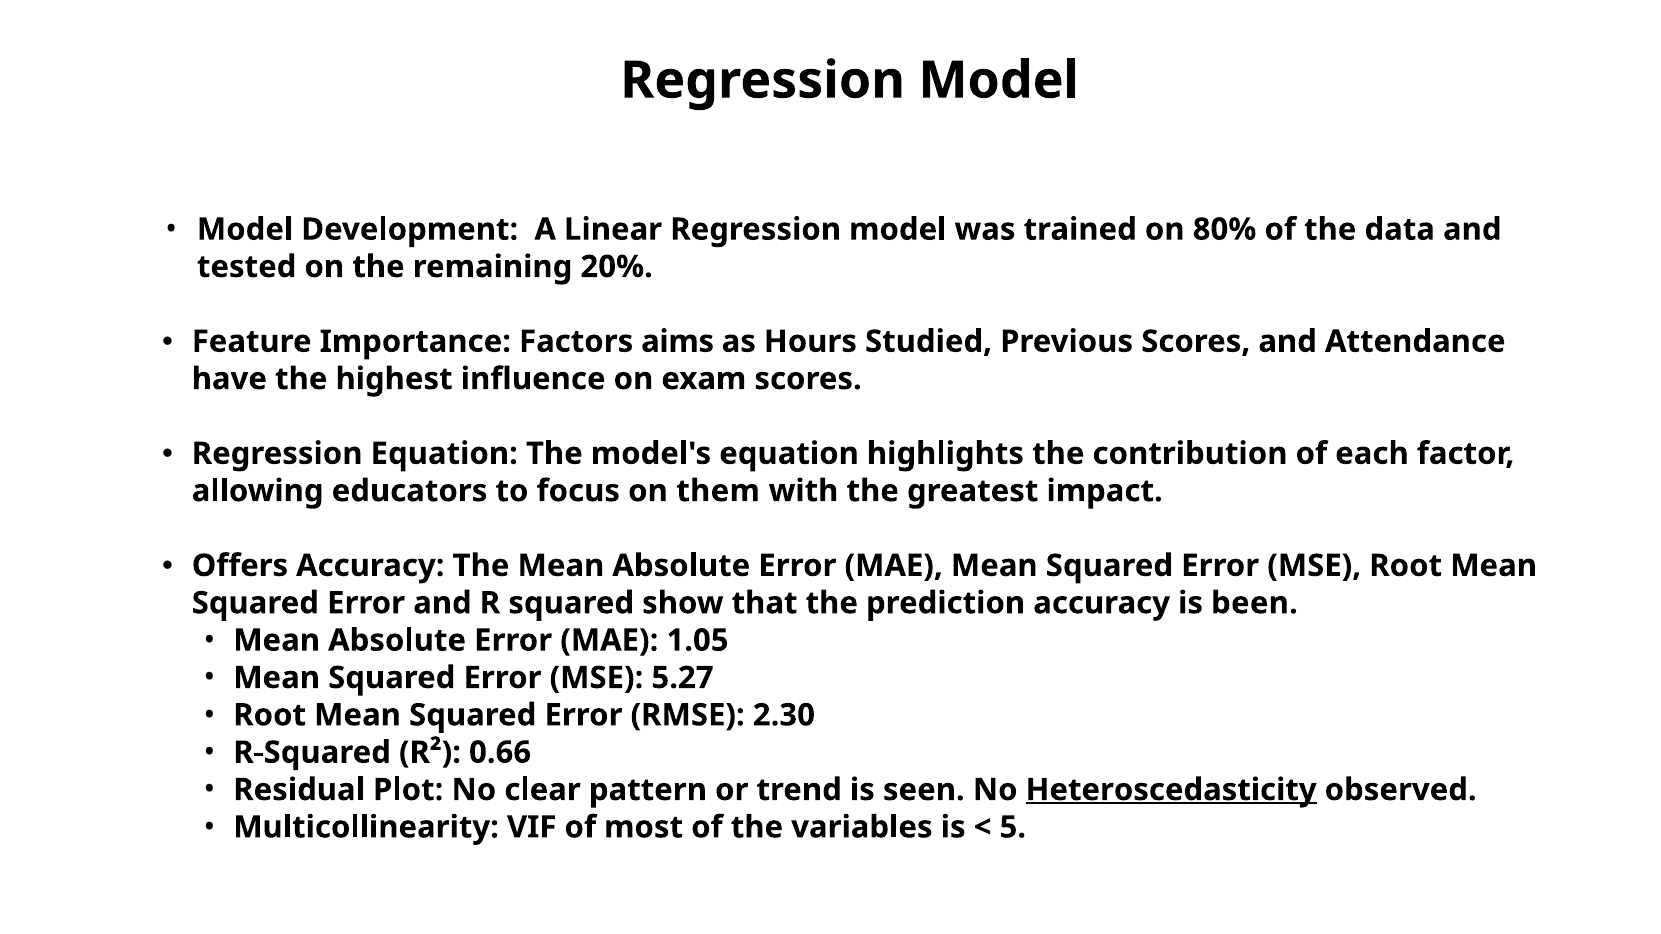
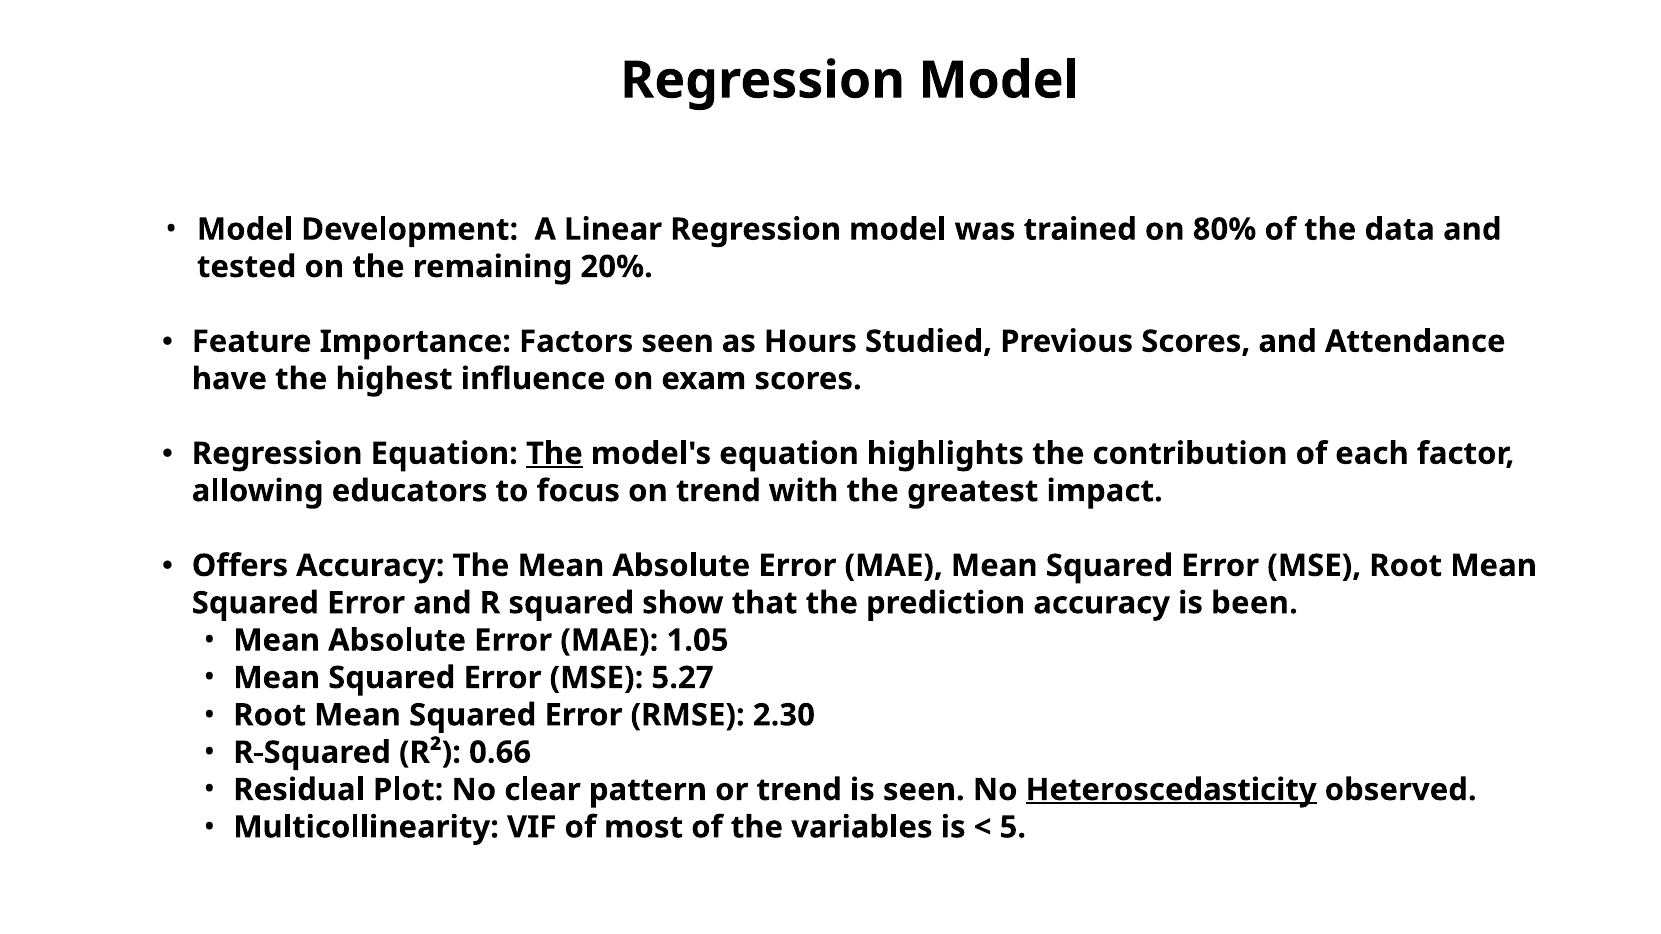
Factors aims: aims -> seen (678, 342)
The underline: none -> present (554, 454)
on them: them -> trend (718, 491)
